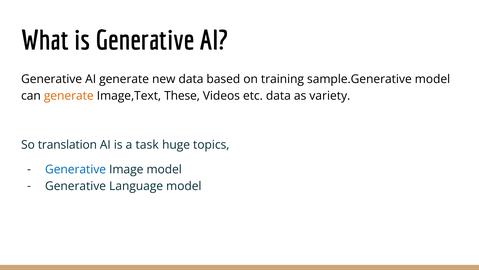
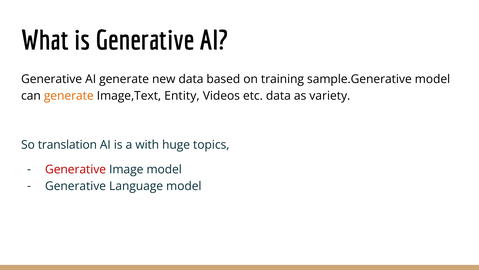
These: These -> Entity (182, 96)
task: task -> with (147, 145)
Generative colour: blue -> red (76, 169)
